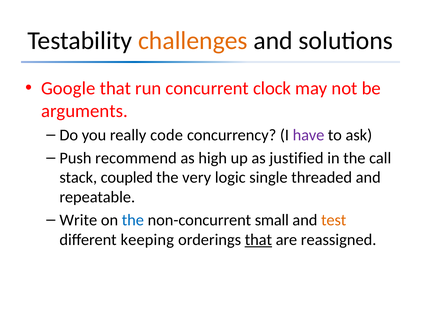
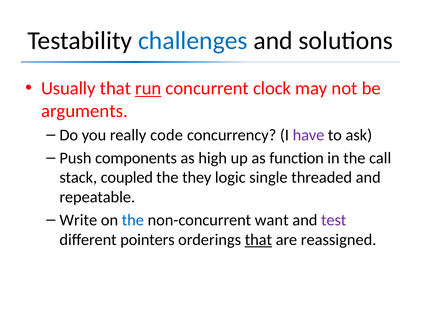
challenges colour: orange -> blue (193, 41)
Google: Google -> Usually (68, 88)
run underline: none -> present (148, 88)
recommend: recommend -> components (136, 158)
justified: justified -> function (297, 158)
very: very -> they (197, 177)
small: small -> want (272, 220)
test colour: orange -> purple (334, 220)
keeping: keeping -> pointers (147, 240)
